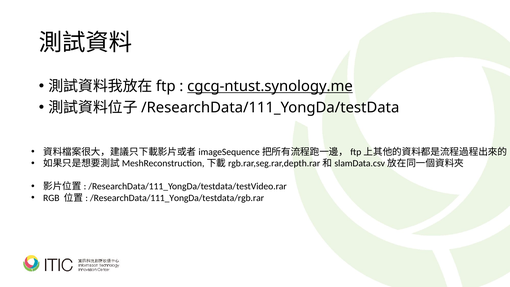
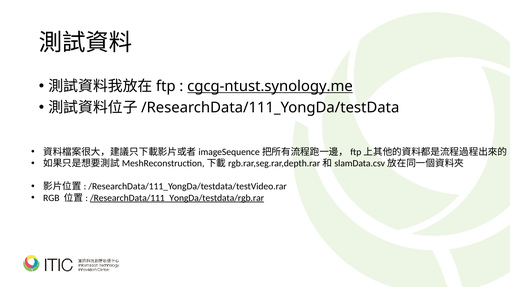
/ResearchData/111_YongDa/testdata/rgb.rar underline: none -> present (177, 198)
